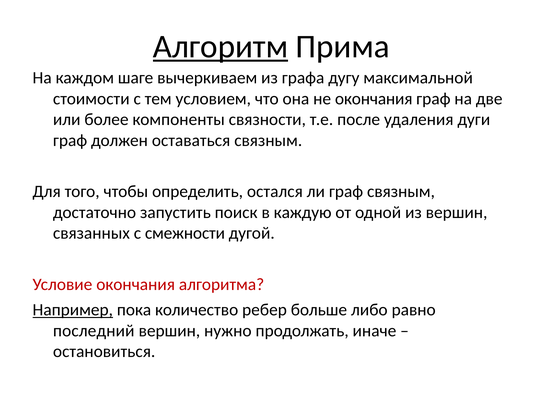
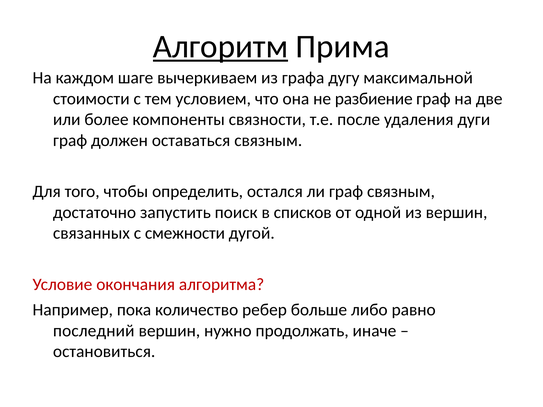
не окончания: окончания -> разбиение (374, 99)
каждую: каждую -> списков (303, 212)
Например underline: present -> none (73, 310)
